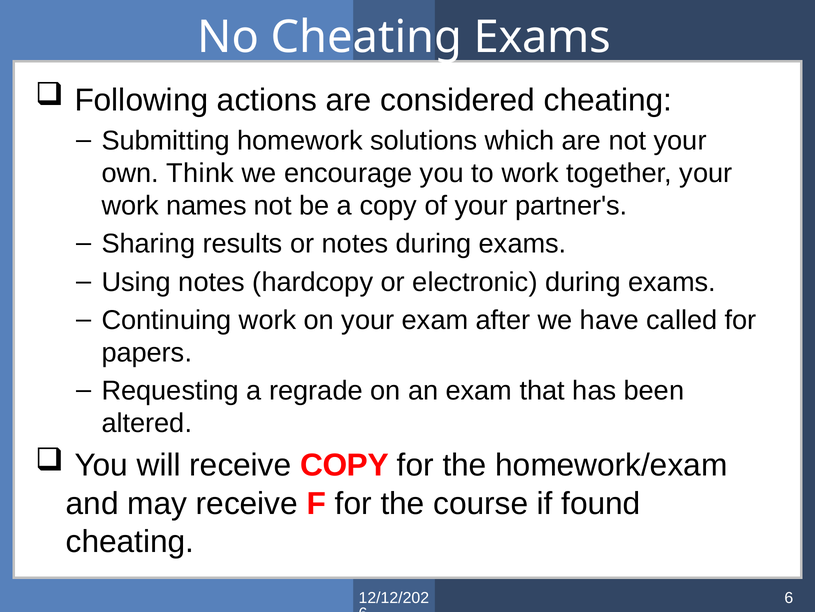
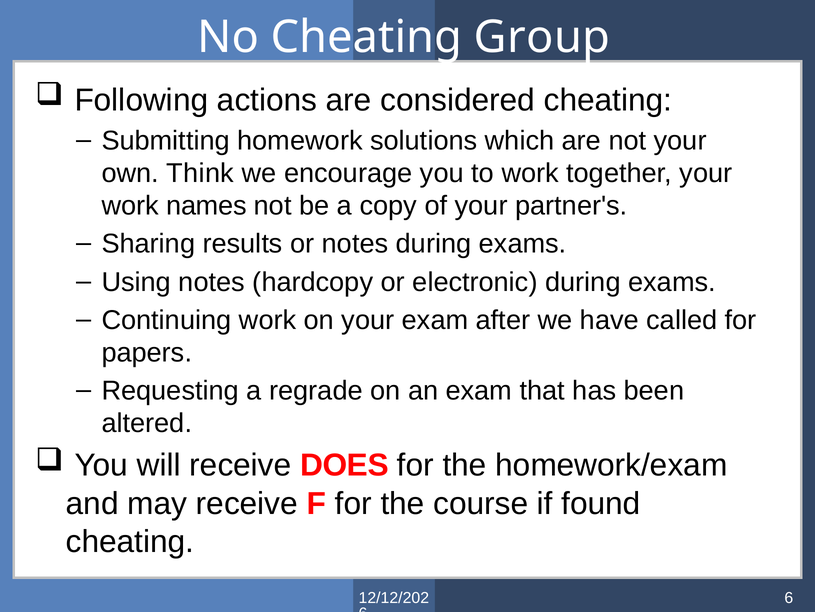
Cheating Exams: Exams -> Group (542, 37)
receive COPY: COPY -> DOES (344, 465)
